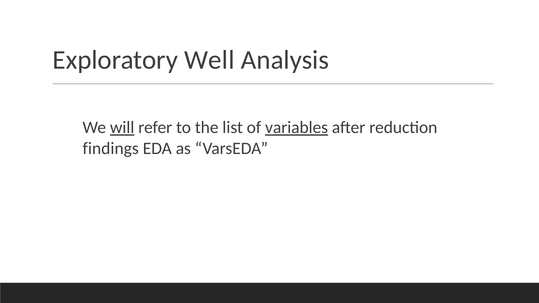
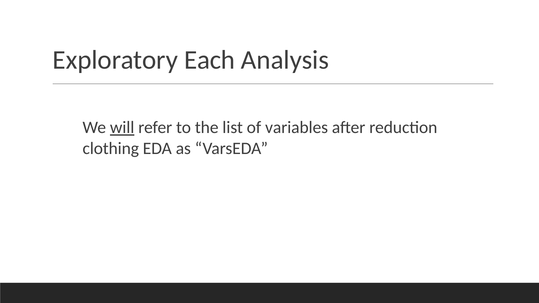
Well: Well -> Each (210, 60)
variables underline: present -> none (297, 128)
findings: findings -> clothing (111, 149)
